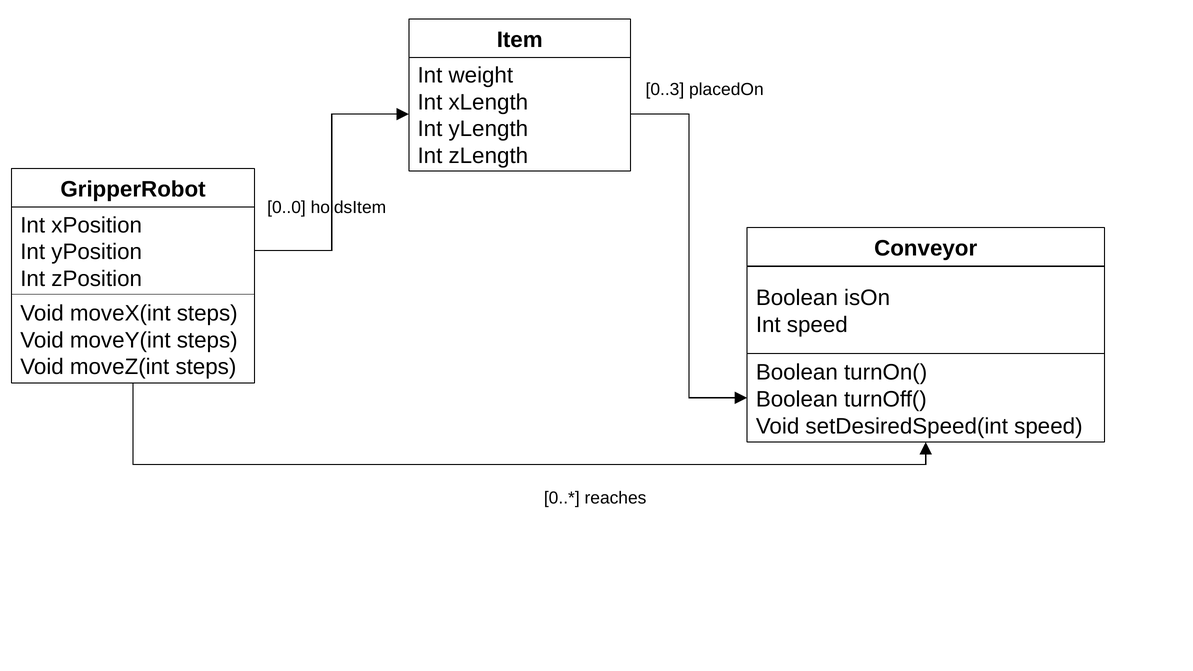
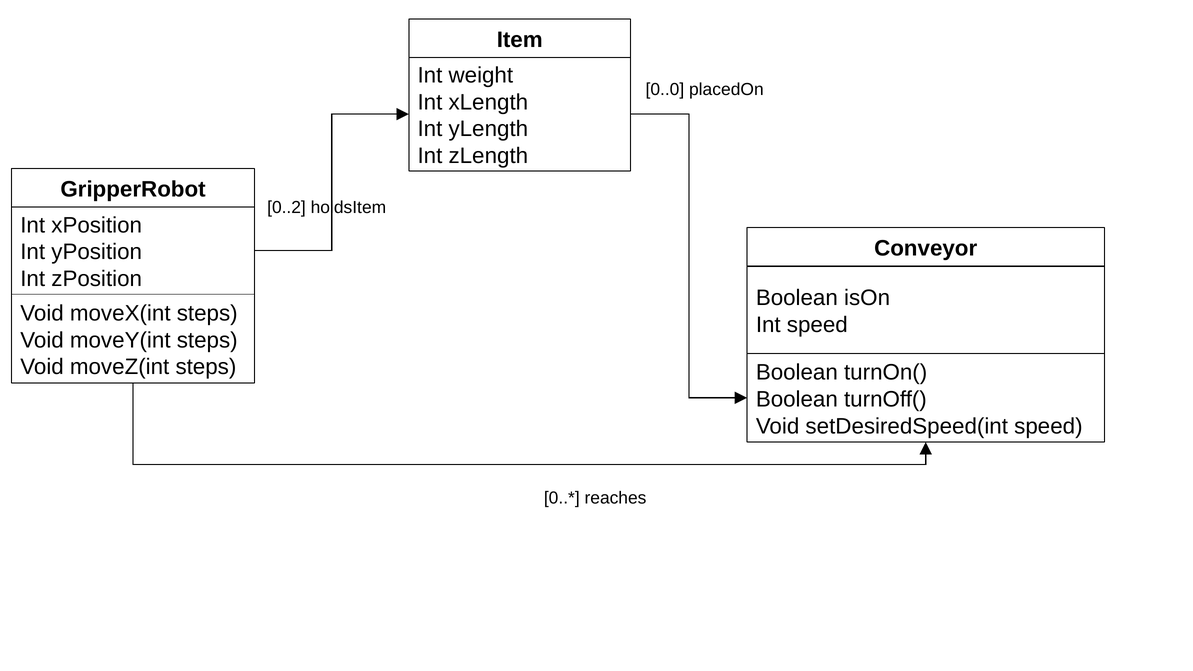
0..3: 0..3 -> 0..0 (665, 89)
0..0: 0..0 -> 0..2 (286, 208)
